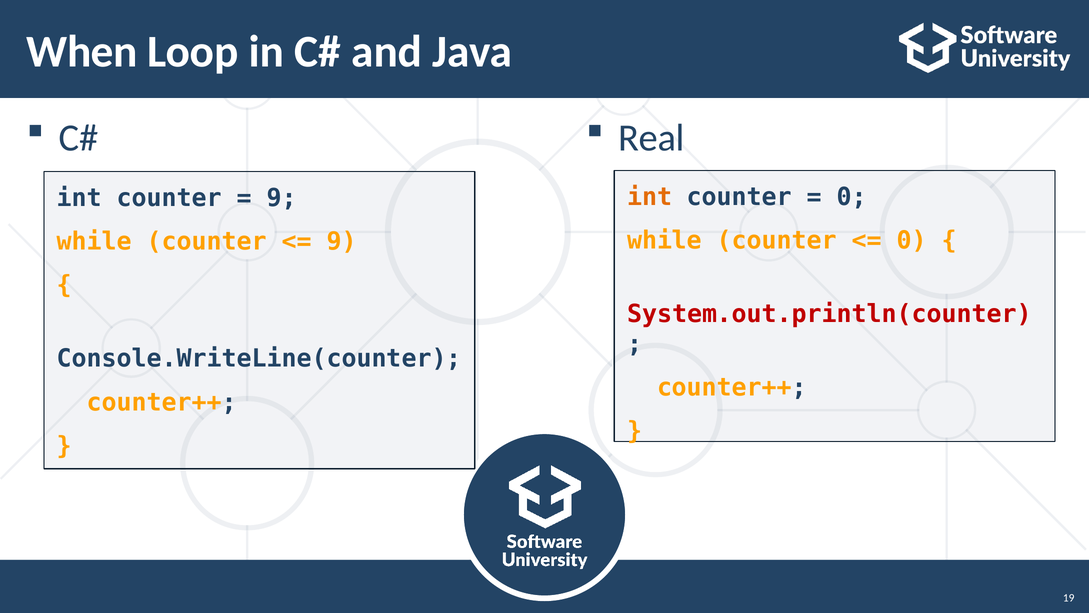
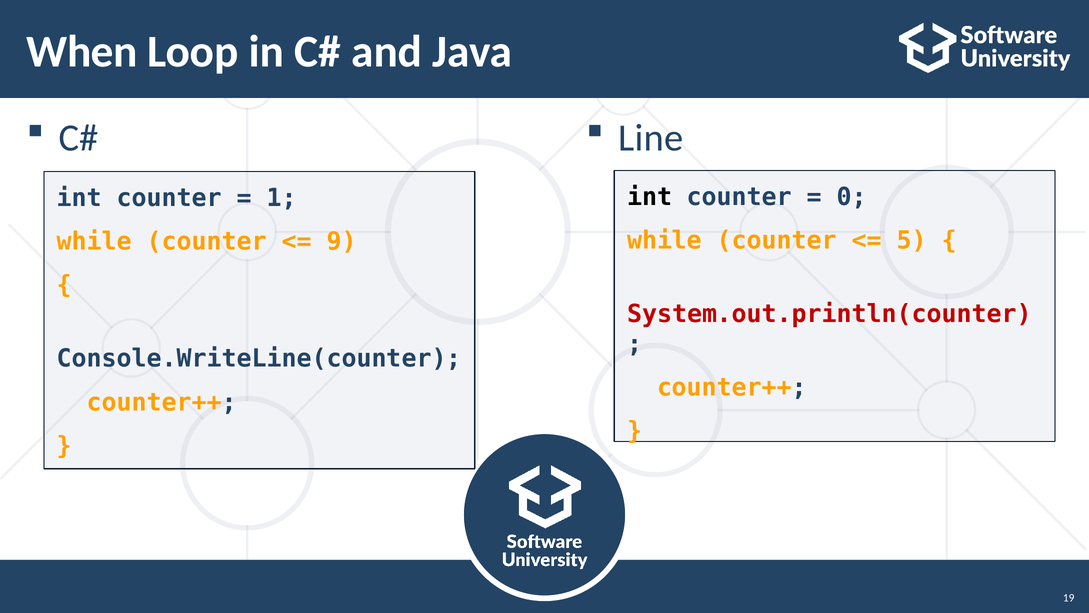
Real: Real -> Line (651, 138)
int colour: orange -> black (650, 197)
9: 9 -> 1 (282, 198)
0: 0 -> 5 (912, 240)
